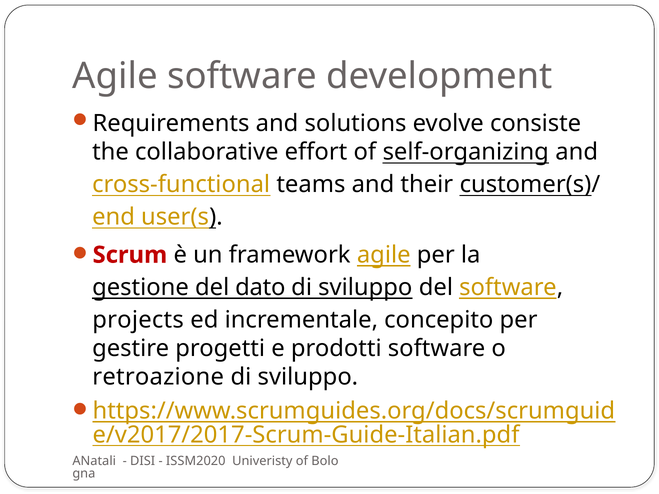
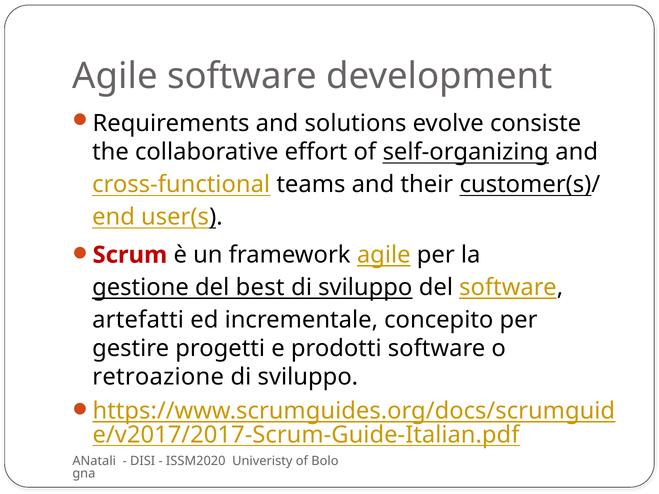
dato: dato -> best (260, 288)
projects: projects -> artefatti (138, 320)
